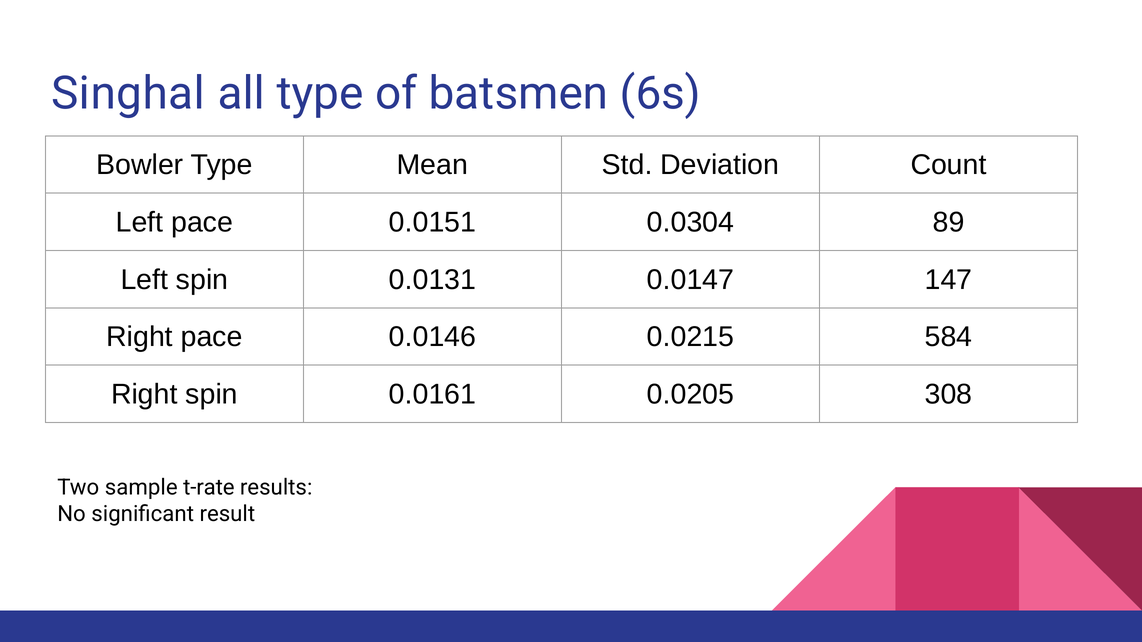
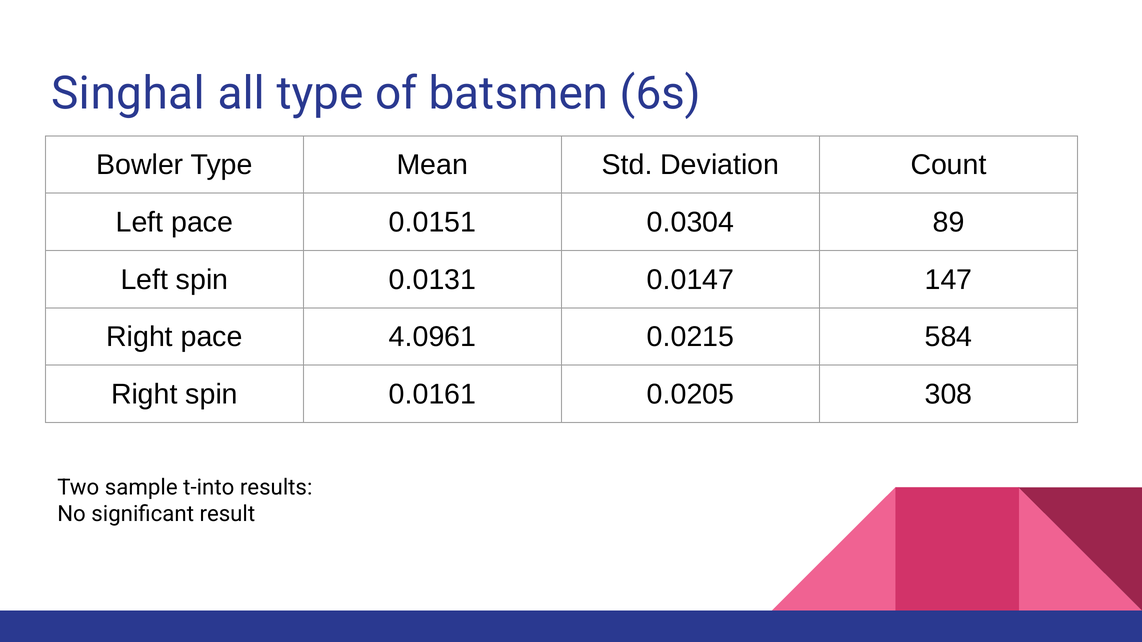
0.0146: 0.0146 -> 4.0961 (433, 337)
t-rate: t-rate -> t-into (209, 488)
